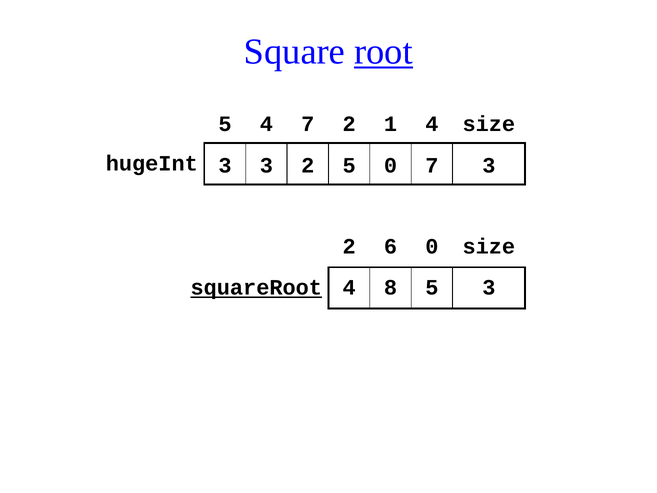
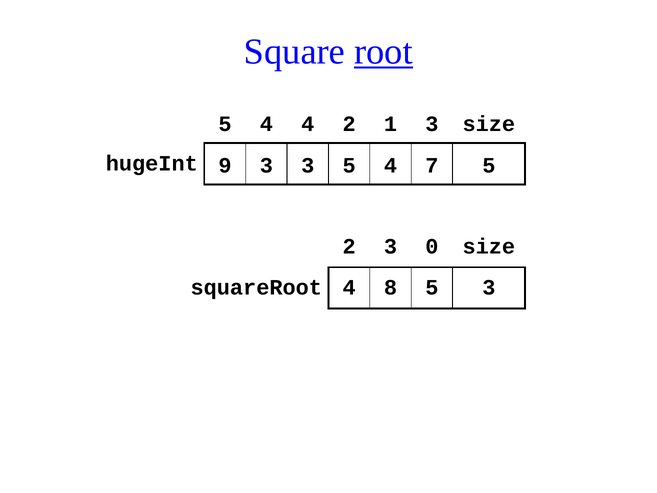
4 7: 7 -> 4 (308, 124)
1 4: 4 -> 3 (432, 124)
hugeInt 3: 3 -> 9 (225, 165)
2: 2 -> 3 (308, 165)
0: 0 -> 4 (391, 165)
7 3: 3 -> 5 (489, 165)
2 6: 6 -> 3 (391, 246)
squareRoot underline: present -> none (256, 288)
